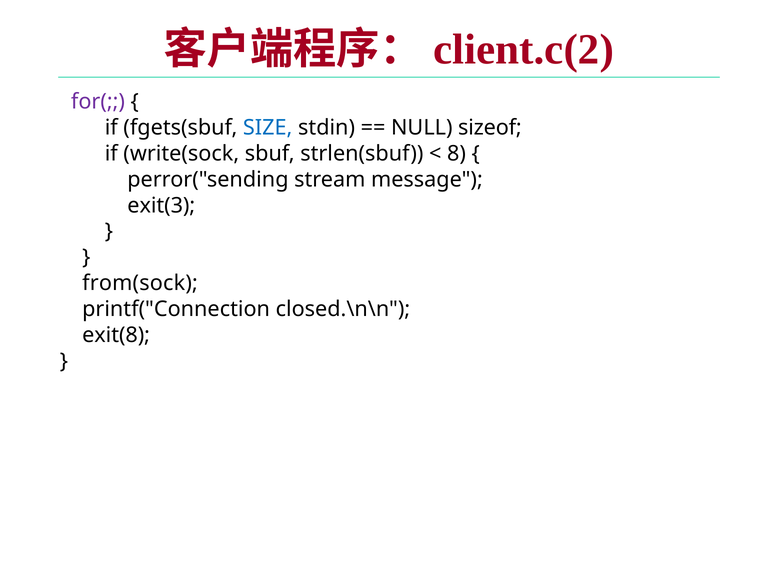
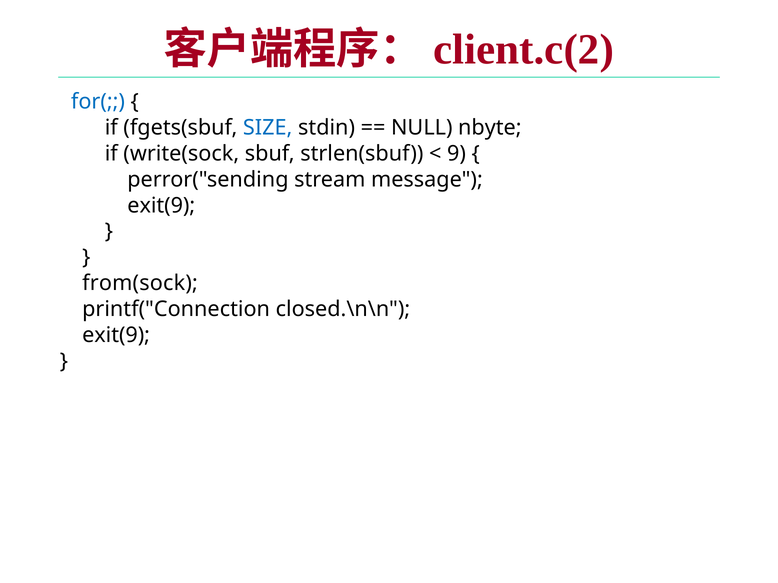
for( colour: purple -> blue (98, 102)
sizeof: sizeof -> nbyte (490, 128)
8: 8 -> 9 (457, 154)
exit(3: exit(3 -> exit(9 (161, 206)
exit(8: exit(8 -> exit(9 (116, 335)
